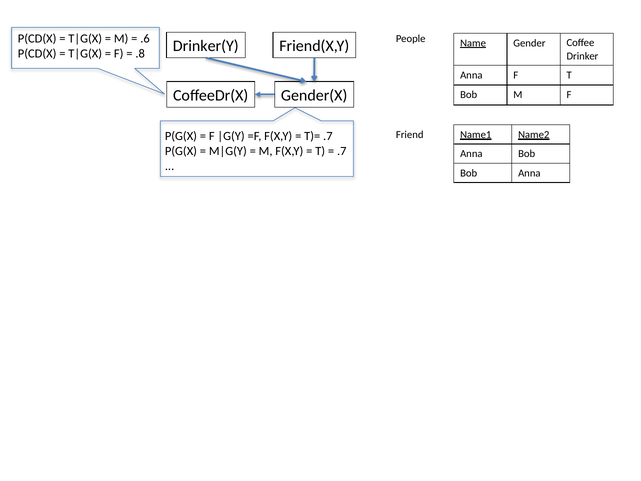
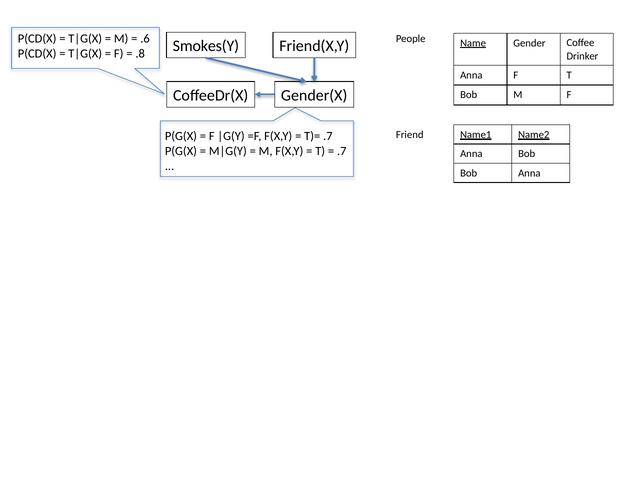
Drinker(Y: Drinker(Y -> Smokes(Y (206, 46)
